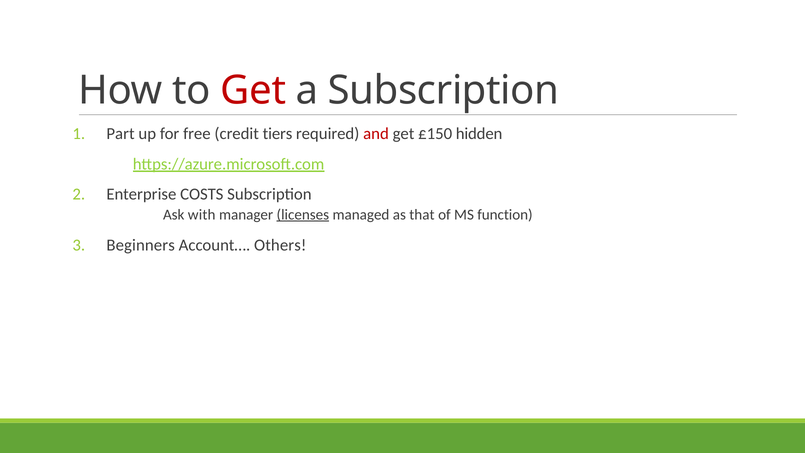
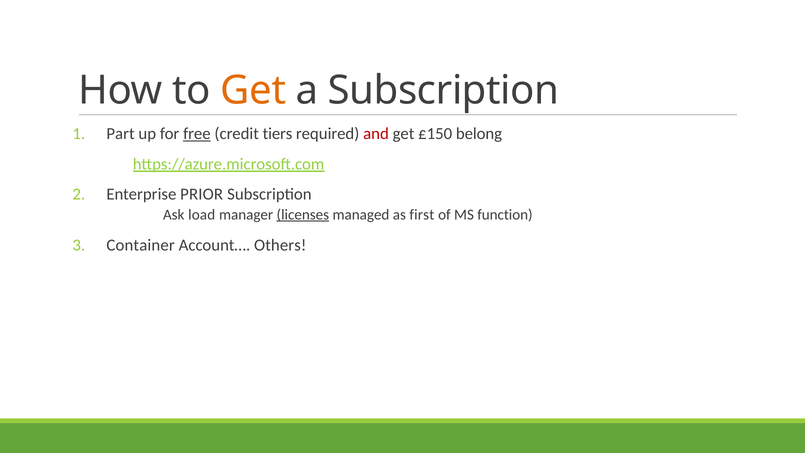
Get colour: red -> orange (253, 90)
free underline: none -> present (197, 134)
hidden: hidden -> belong (479, 134)
COSTS: COSTS -> PRIOR (202, 194)
with: with -> load (202, 215)
that: that -> first (422, 215)
Beginners: Beginners -> Container (141, 245)
